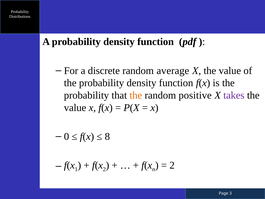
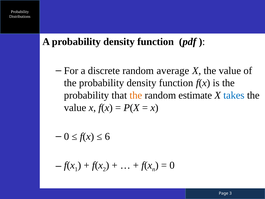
positive: positive -> estimate (195, 95)
takes colour: purple -> blue (234, 95)
8: 8 -> 6 (107, 136)
2: 2 -> 0 (172, 165)
